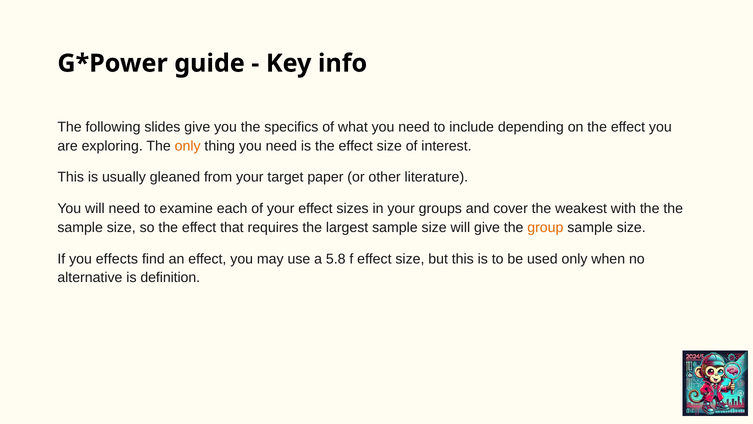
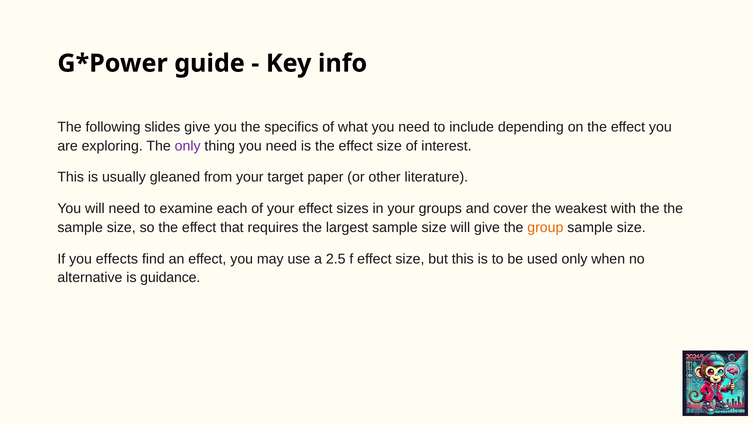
only colour: orange -> purple (188, 146)
5.8: 5.8 -> 2.5 (336, 259)
definition: definition -> guidance (170, 278)
